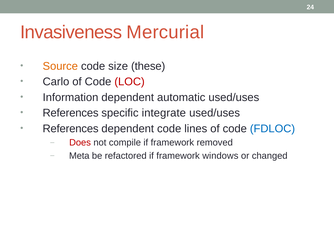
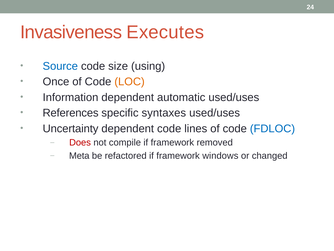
Mercurial: Mercurial -> Executes (165, 32)
Source colour: orange -> blue (60, 66)
these: these -> using (148, 66)
Carlo: Carlo -> Once (56, 82)
LOC colour: red -> orange (130, 82)
integrate: integrate -> syntaxes (164, 113)
References: References -> Uncertainty (71, 128)
